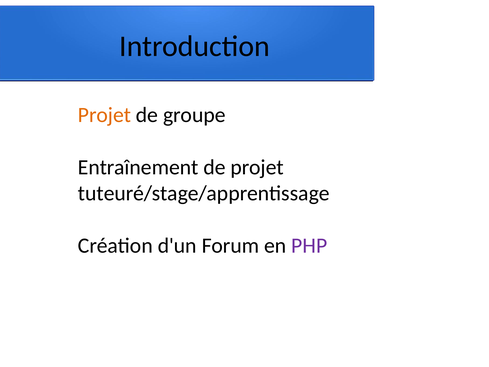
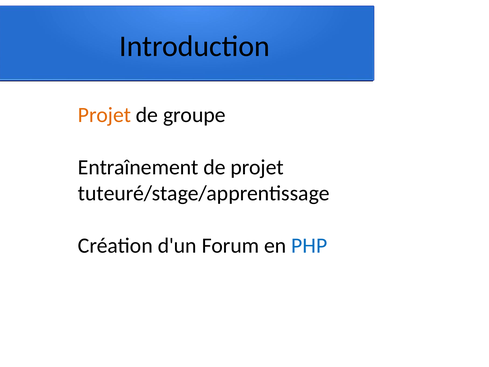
PHP colour: purple -> blue (309, 245)
